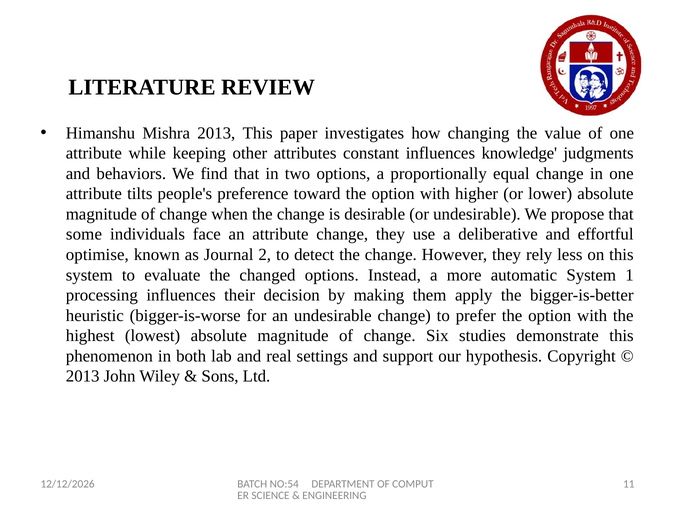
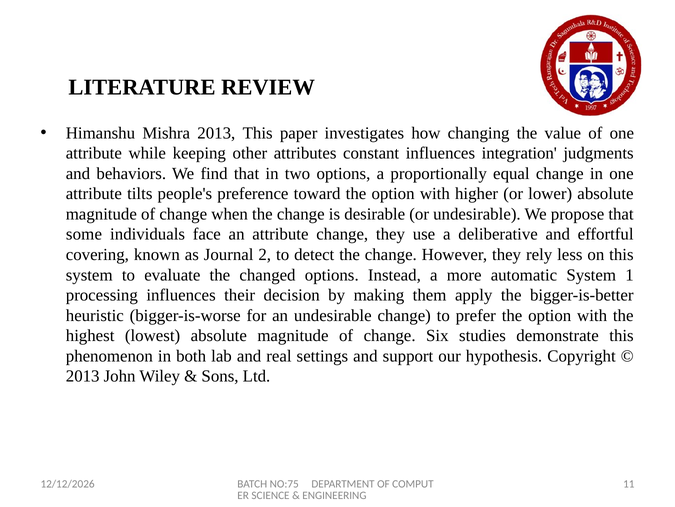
knowledge: knowledge -> integration (519, 153)
optimise: optimise -> covering (97, 254)
NO:54: NO:54 -> NO:75 (284, 483)
